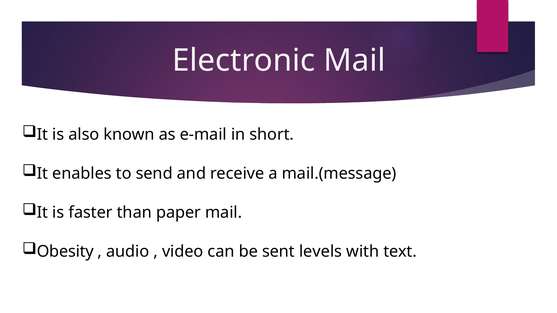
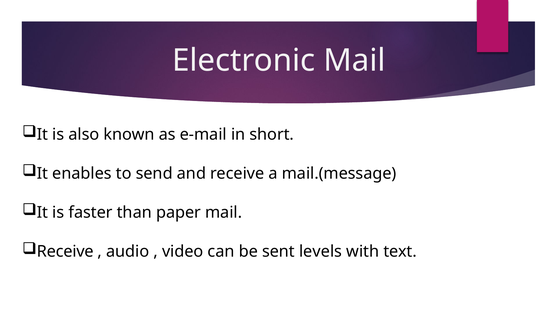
Obesity: Obesity -> Receive (65, 252)
